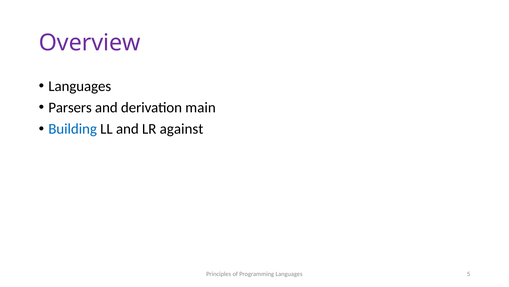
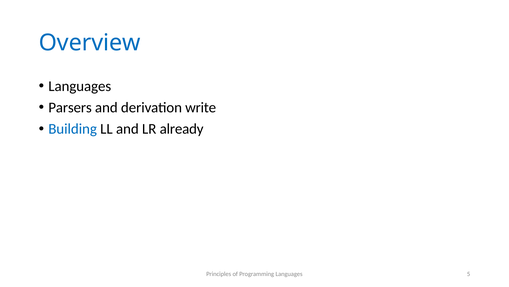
Overview colour: purple -> blue (90, 43)
main: main -> write (201, 107)
against: against -> already (182, 129)
